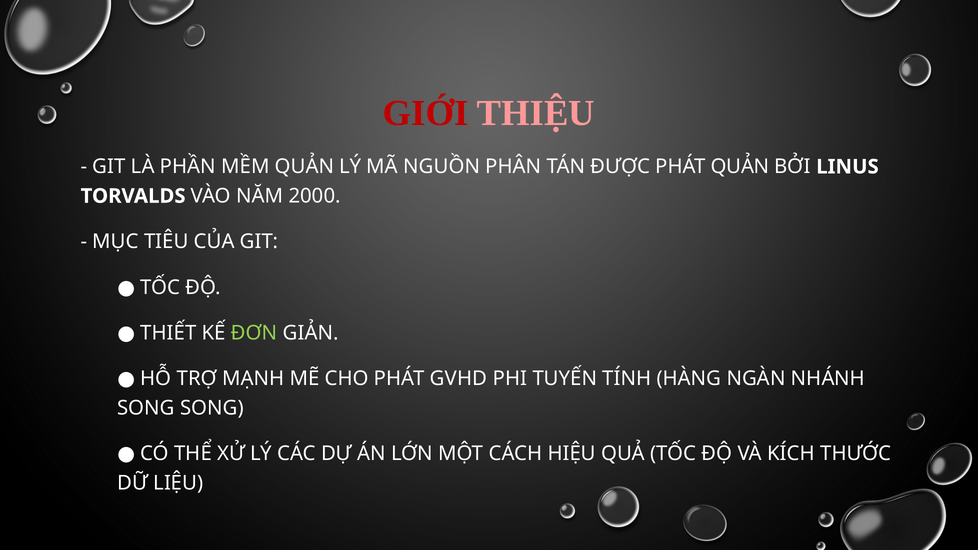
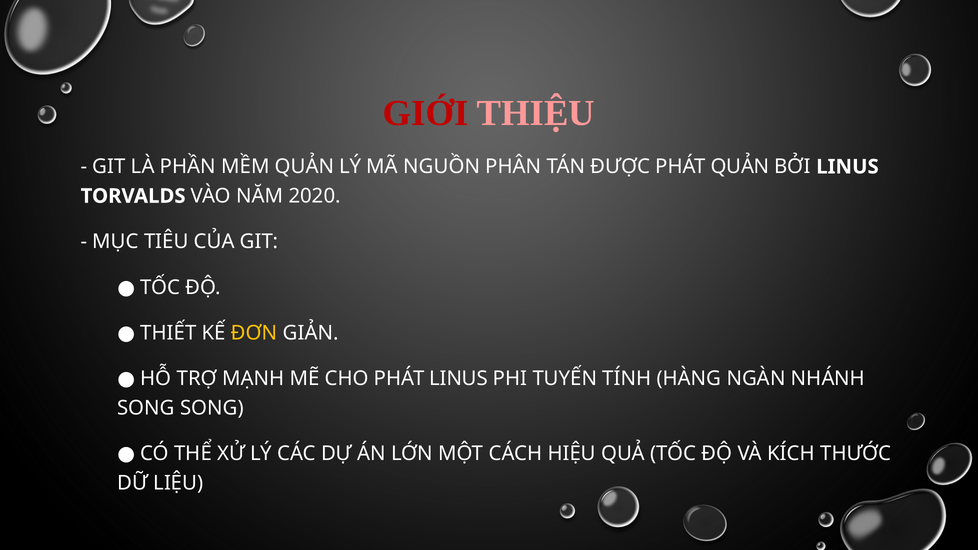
2000: 2000 -> 2020 (315, 196)
ĐƠN colour: light green -> yellow (254, 333)
PHÁT GVHD: GVHD -> LINUS (459, 379)
